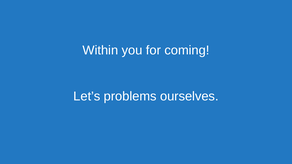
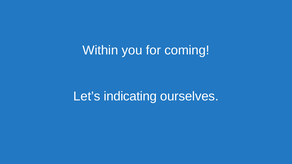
problems: problems -> indicating (130, 96)
